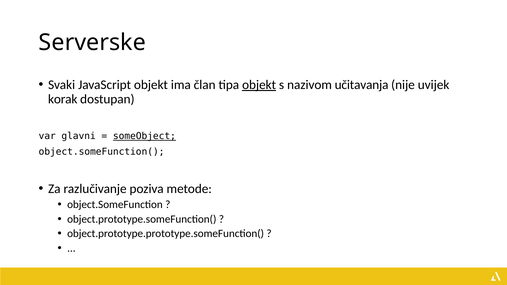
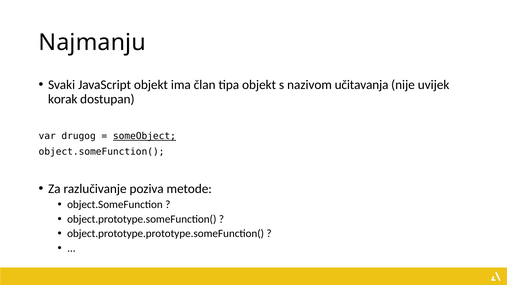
Serverske: Serverske -> Najmanju (92, 43)
objekt underline: present -> none (259, 85)
glavni: glavni -> drugog (79, 136)
